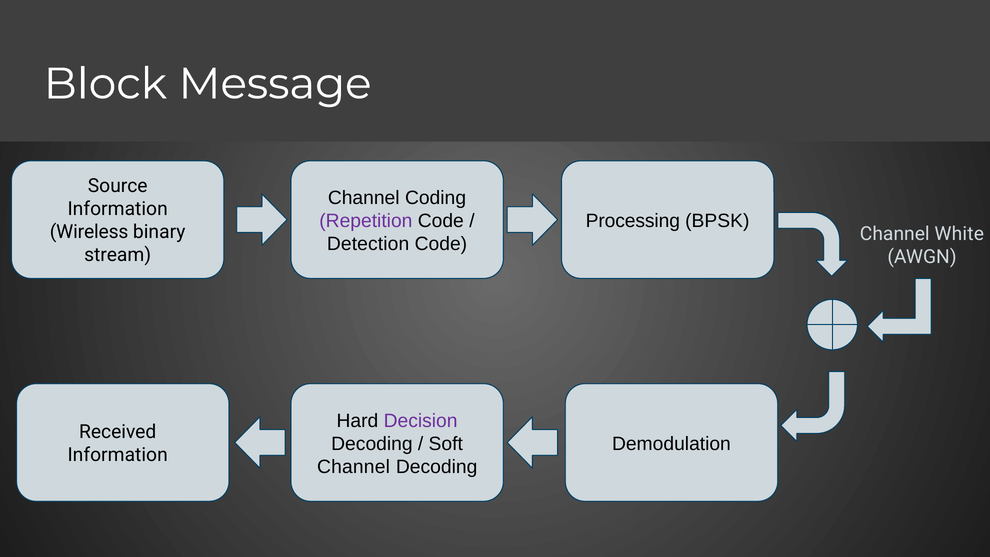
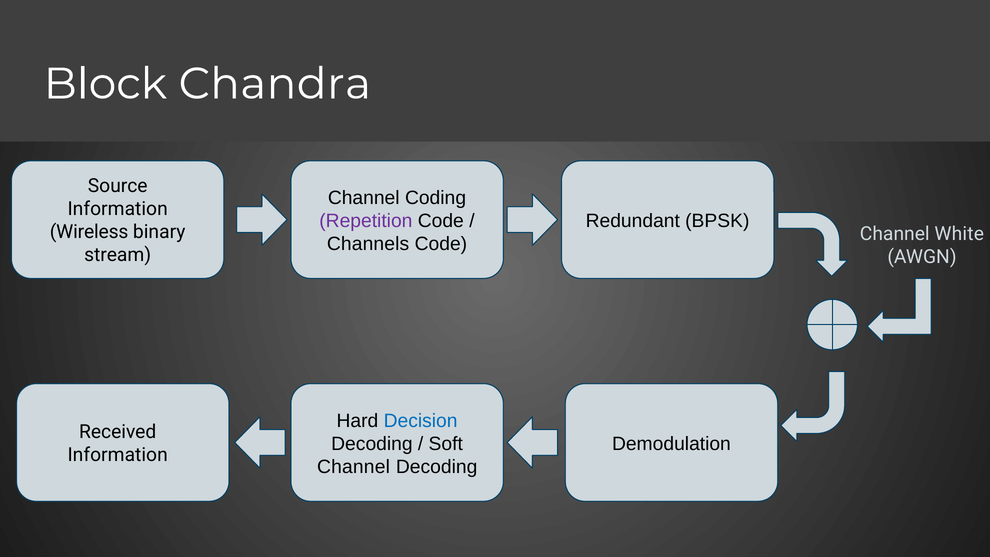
Message: Message -> Chandra (275, 84)
Processing: Processing -> Redundant (633, 221)
Detection: Detection -> Channels (368, 244)
Decision colour: purple -> blue (421, 421)
